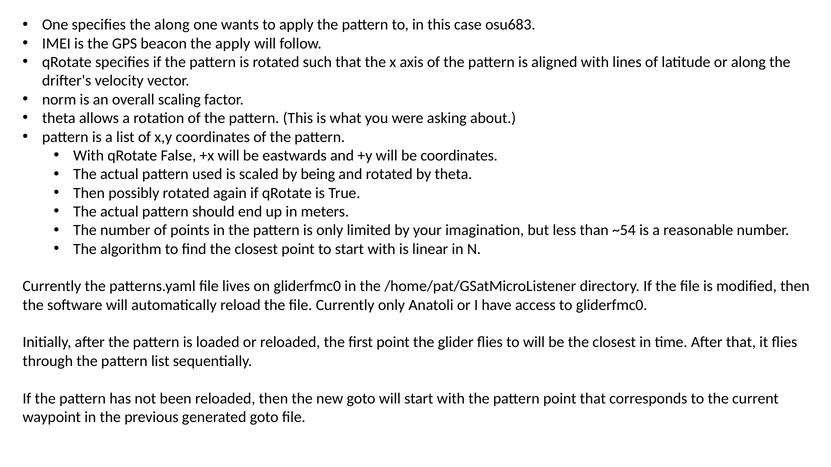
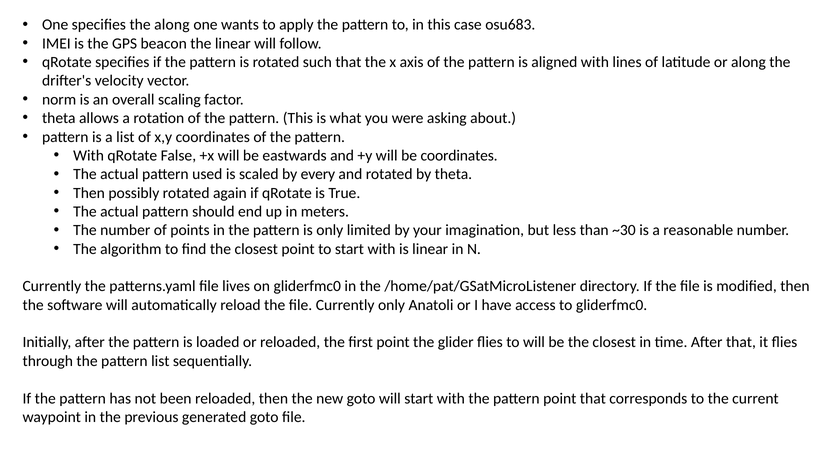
the apply: apply -> linear (233, 44)
being: being -> every (318, 174)
~54: ~54 -> ~30 (624, 230)
